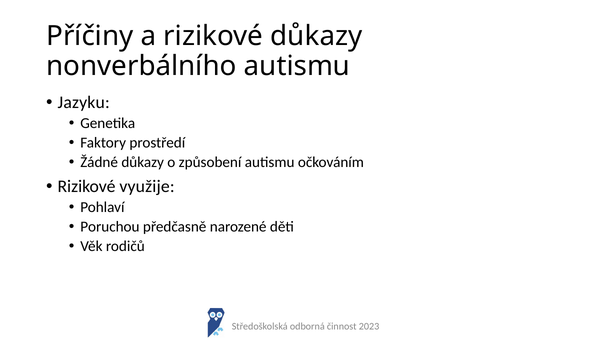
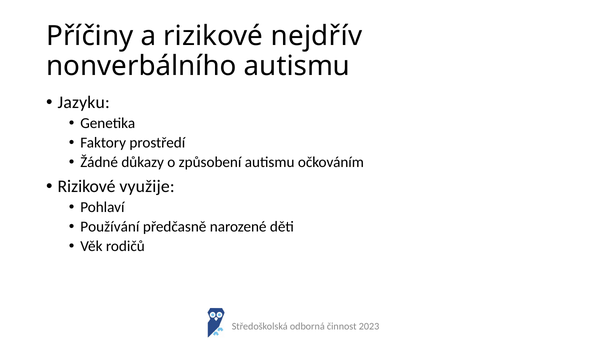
rizikové důkazy: důkazy -> nejdřív (316, 36)
Poruchou: Poruchou -> Používání (110, 227)
